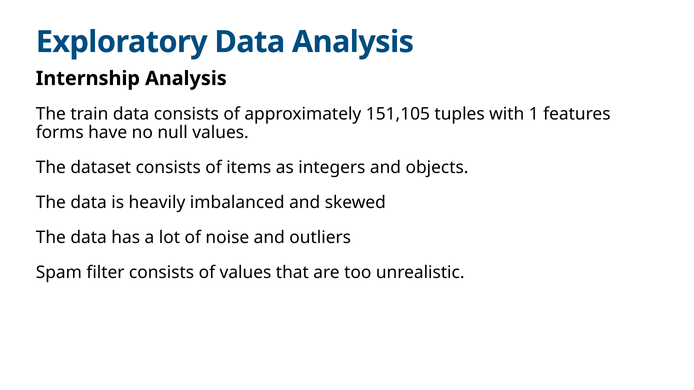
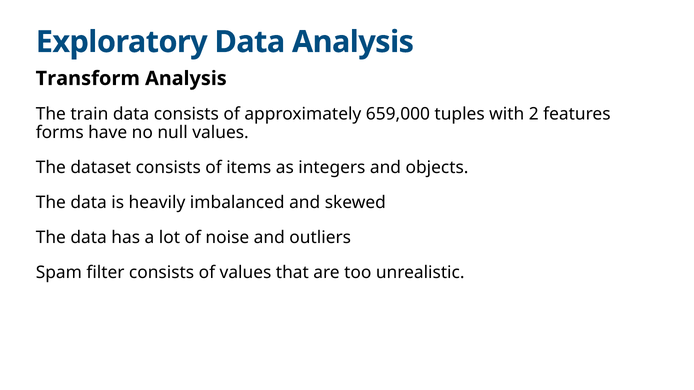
Internship: Internship -> Transform (88, 79)
151,105: 151,105 -> 659,000 (398, 114)
1: 1 -> 2 (534, 114)
